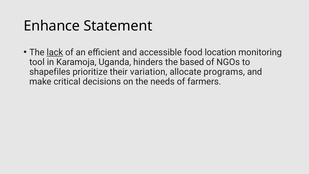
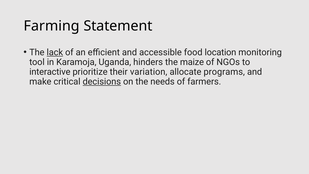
Enhance: Enhance -> Farming (52, 26)
based: based -> maize (192, 62)
shapefiles: shapefiles -> interactive (50, 72)
decisions underline: none -> present (102, 81)
